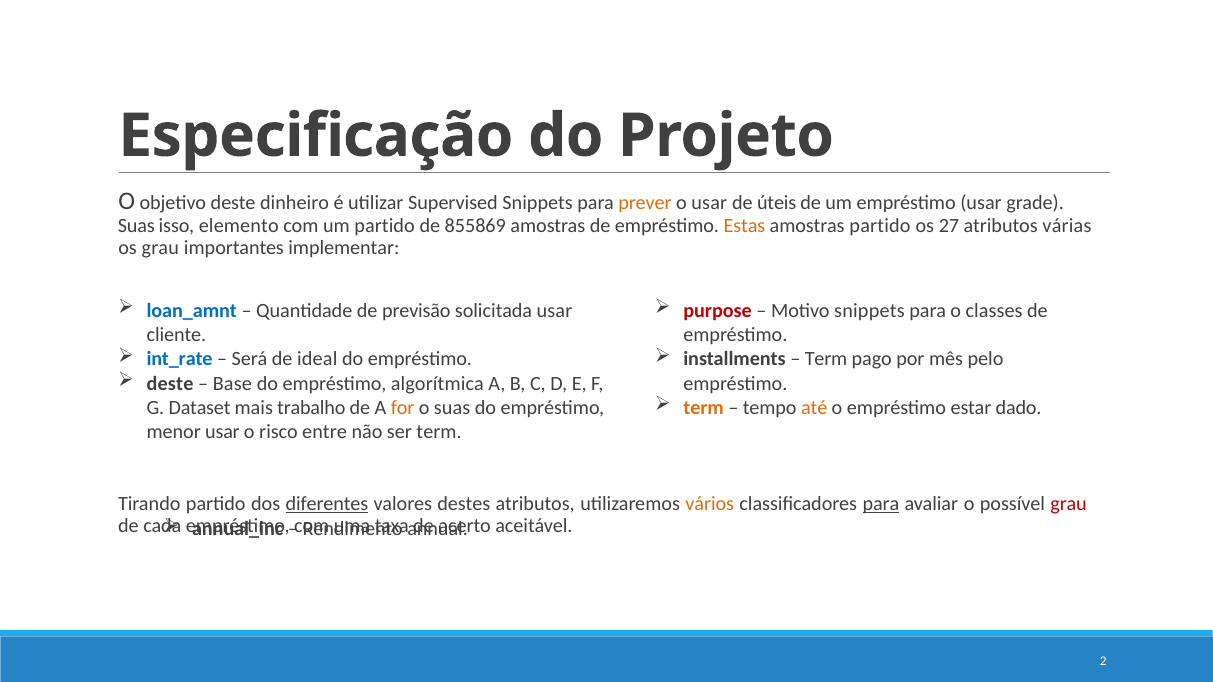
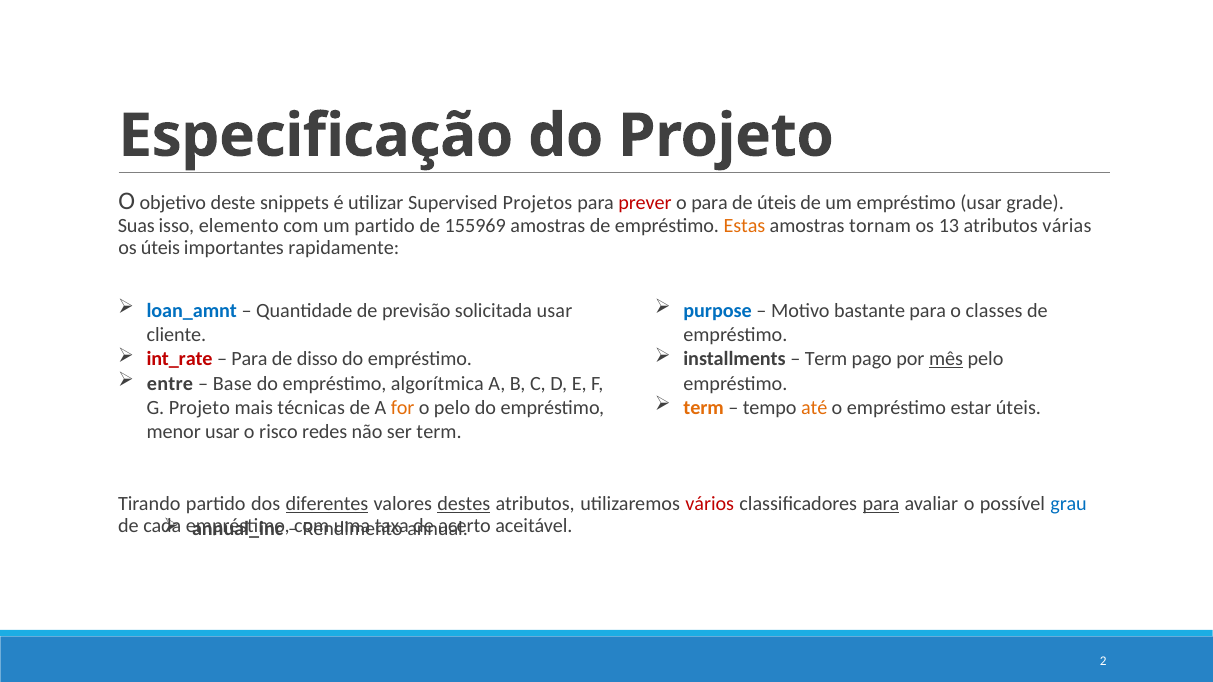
dinheiro: dinheiro -> snippets (295, 203)
Supervised Snippets: Snippets -> Projetos (537, 203)
prever colour: orange -> red (645, 203)
o usar: usar -> para (710, 203)
855869: 855869 -> 155969 (475, 226)
amostras partido: partido -> tornam (880, 226)
27: 27 -> 13 (949, 226)
os grau: grau -> úteis (160, 248)
implementar: implementar -> rapidamente (344, 248)
purpose colour: red -> blue (718, 311)
Motivo snippets: snippets -> bastante (870, 311)
int_rate colour: blue -> red (180, 359)
Será: Será -> Para (250, 359)
ideal: ideal -> disso (317, 359)
mês underline: none -> present (946, 359)
deste: deste -> entre (170, 384)
estar dado: dado -> úteis (1018, 408)
G Dataset: Dataset -> Projeto (199, 408)
trabalho: trabalho -> técnicas (311, 408)
o suas: suas -> pelo (452, 408)
entre: entre -> redes (325, 432)
destes underline: none -> present (464, 504)
vários colour: orange -> red (710, 504)
grau colour: red -> blue (1069, 504)
